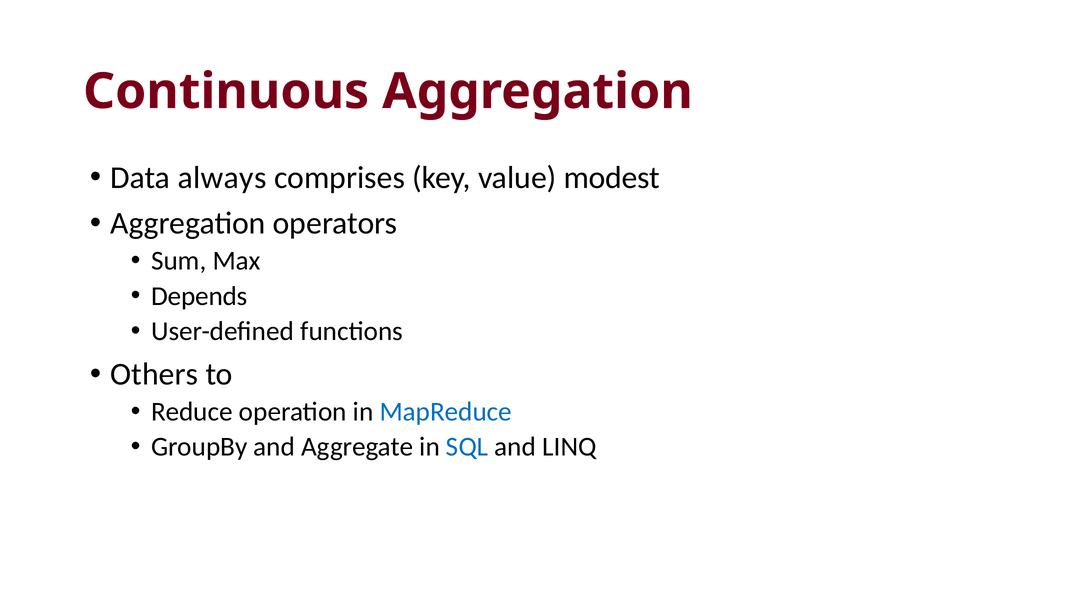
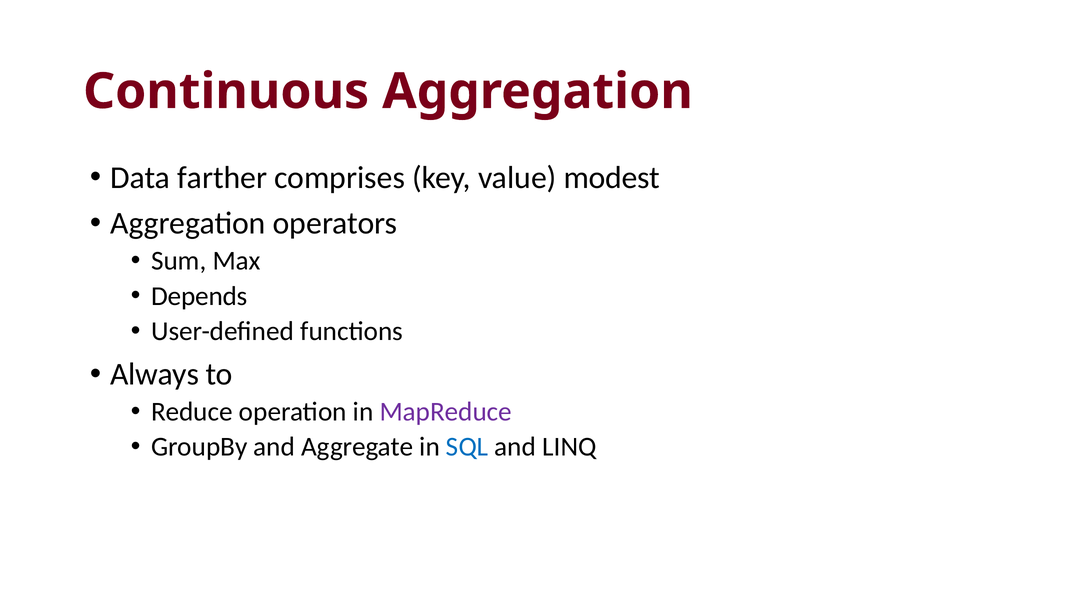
always: always -> farther (222, 178)
Others: Others -> Always (155, 374)
MapReduce colour: blue -> purple (446, 412)
